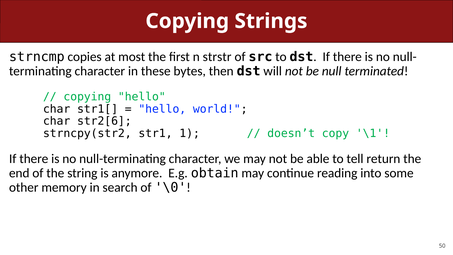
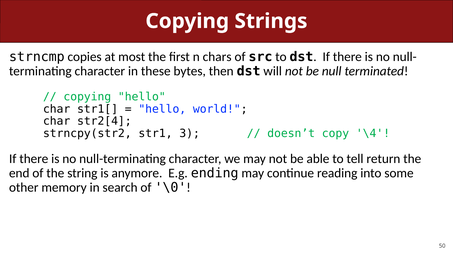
strstr: strstr -> chars (217, 57)
str2[6: str2[6 -> str2[4 (104, 121)
1: 1 -> 3 (190, 133)
\1: \1 -> \4 (373, 133)
obtain: obtain -> ending (215, 173)
